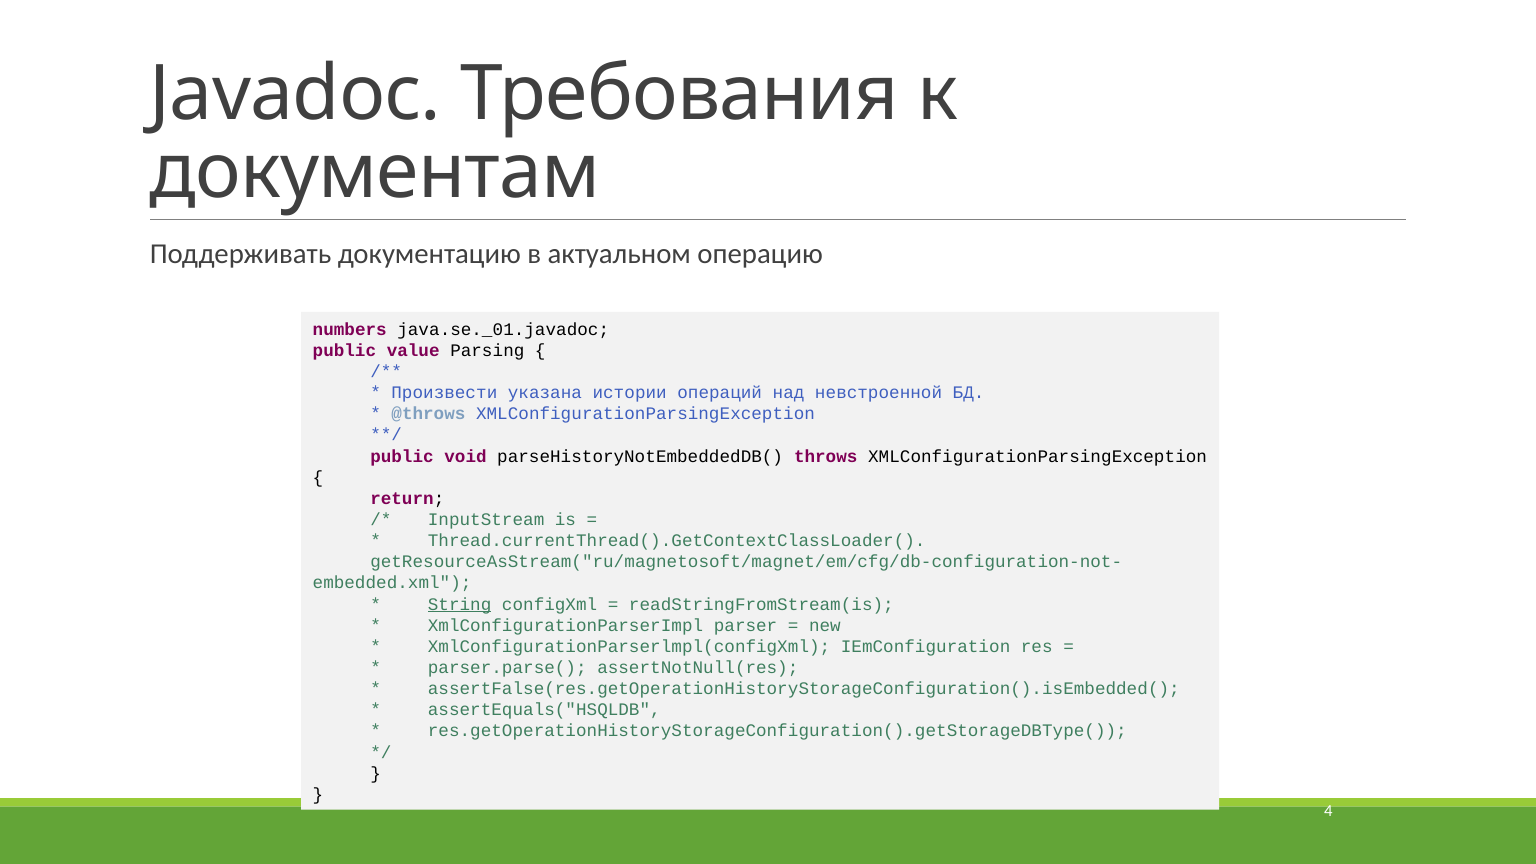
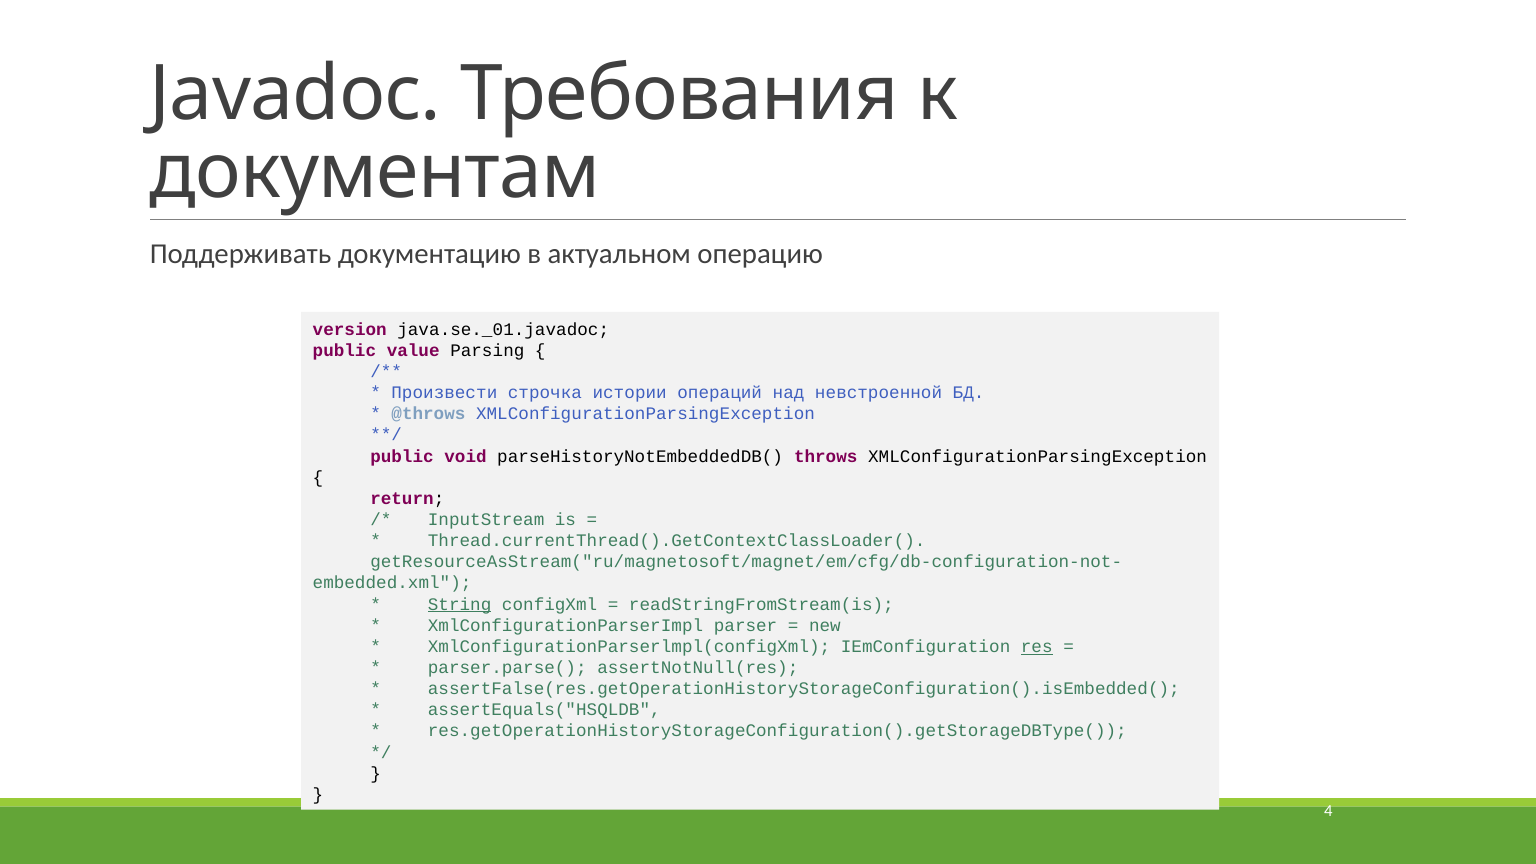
numbers: numbers -> version (350, 329)
указана: указана -> строчка (545, 393)
res underline: none -> present (1037, 647)
